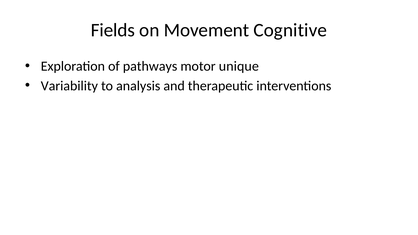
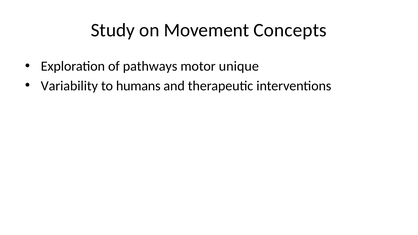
Fields: Fields -> Study (113, 30)
Cognitive: Cognitive -> Concepts (290, 30)
analysis: analysis -> humans (138, 86)
